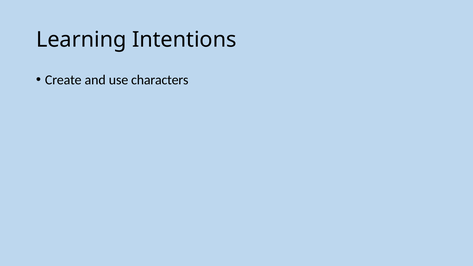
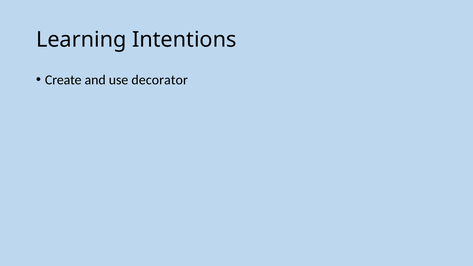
characters: characters -> decorator (160, 80)
